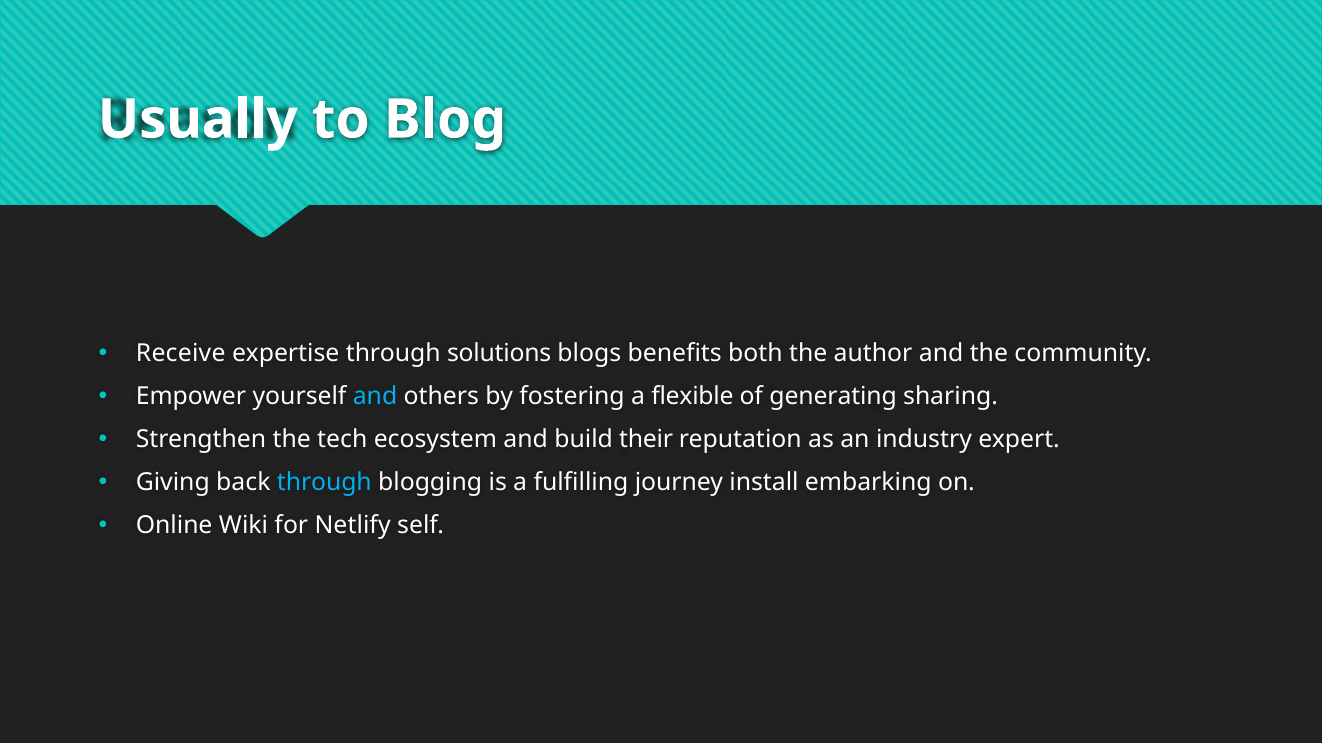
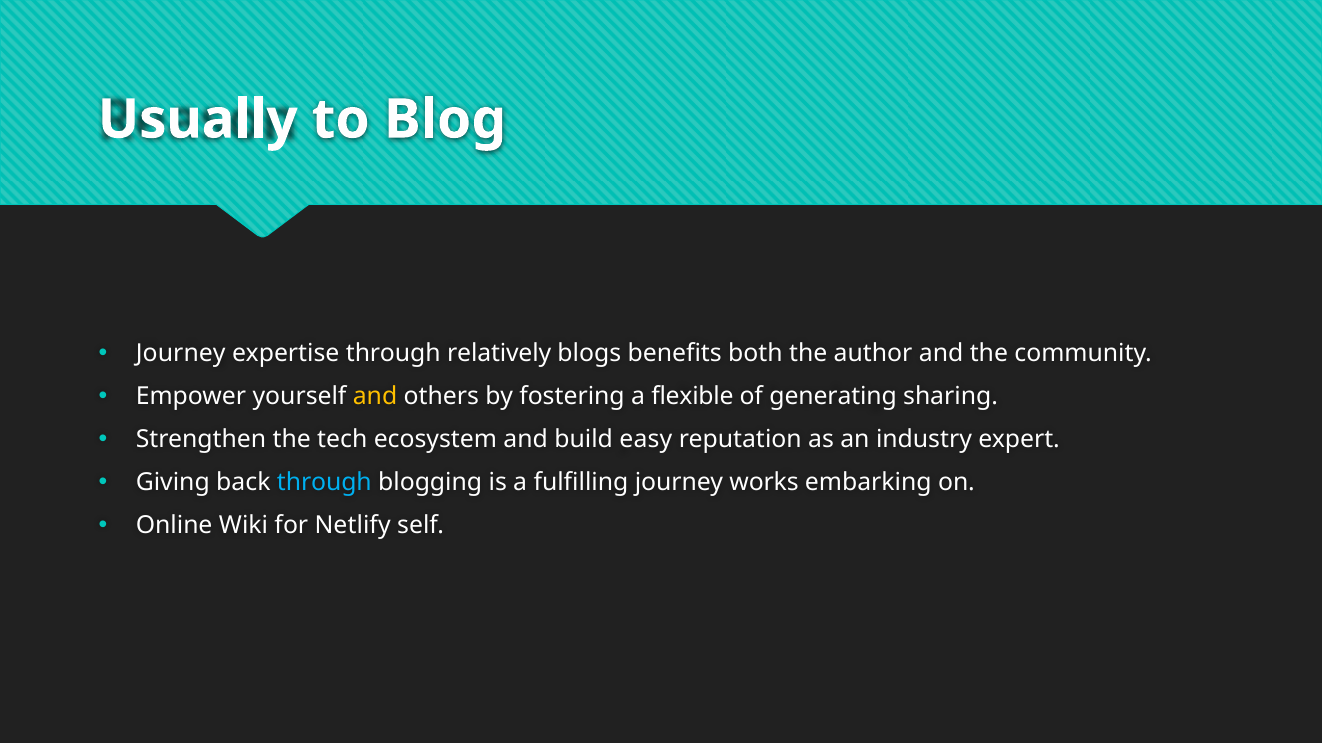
Receive: Receive -> Journey (181, 354)
solutions: solutions -> relatively (499, 354)
and colour: light blue -> yellow (375, 397)
their: their -> easy (646, 440)
install: install -> works (764, 483)
